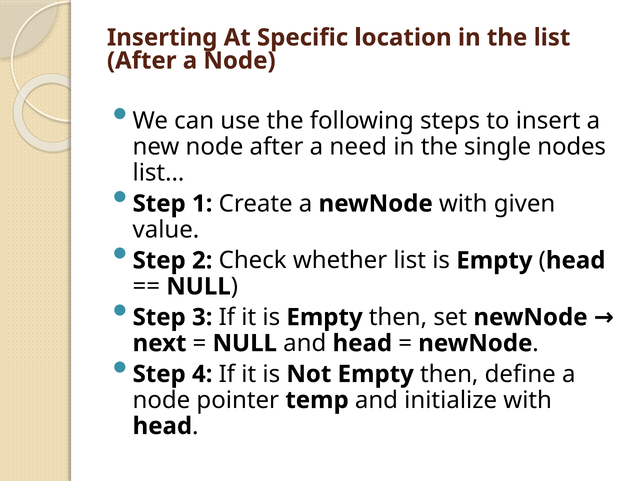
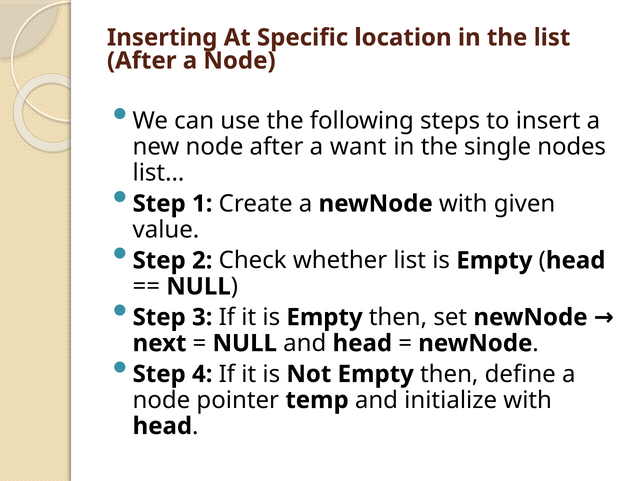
need: need -> want (358, 147)
